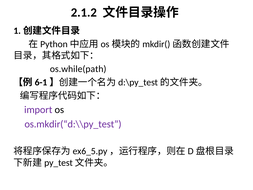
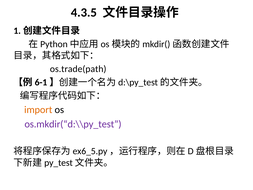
2.1.2: 2.1.2 -> 4.3.5 (84, 12)
os.while(path: os.while(path -> os.trade(path (78, 69)
import colour: purple -> orange (38, 110)
